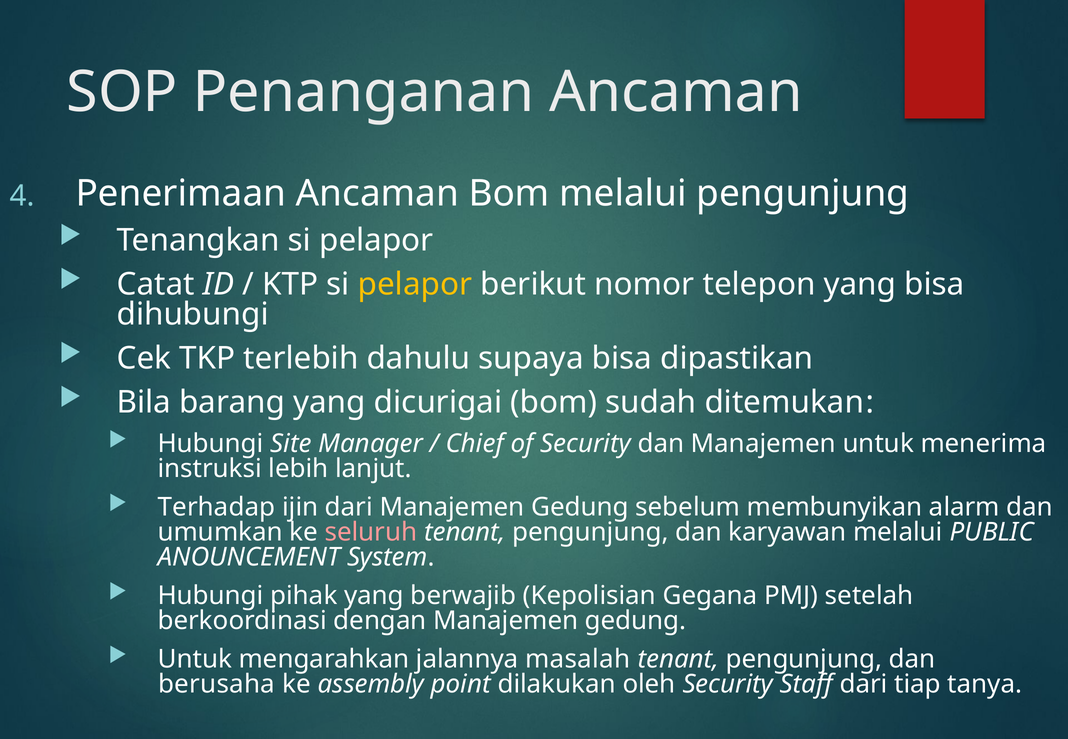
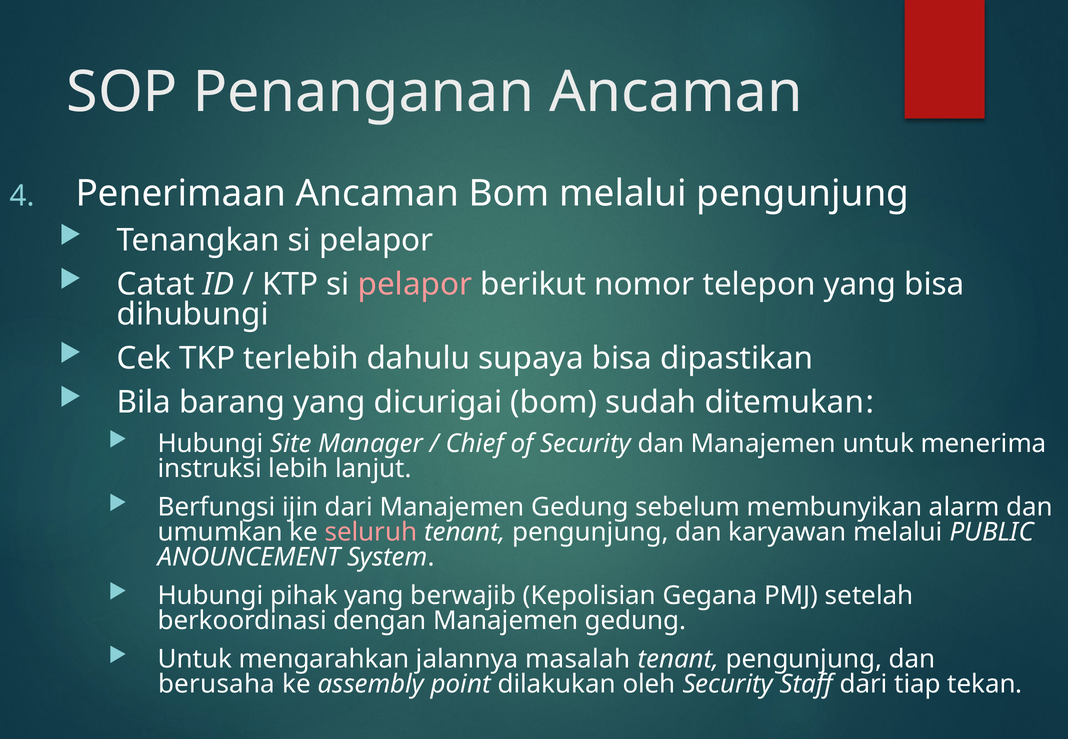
pelapor colour: yellow -> pink (415, 284)
Terhadap: Terhadap -> Berfungsi (217, 507)
tanya: tanya -> tekan (985, 685)
